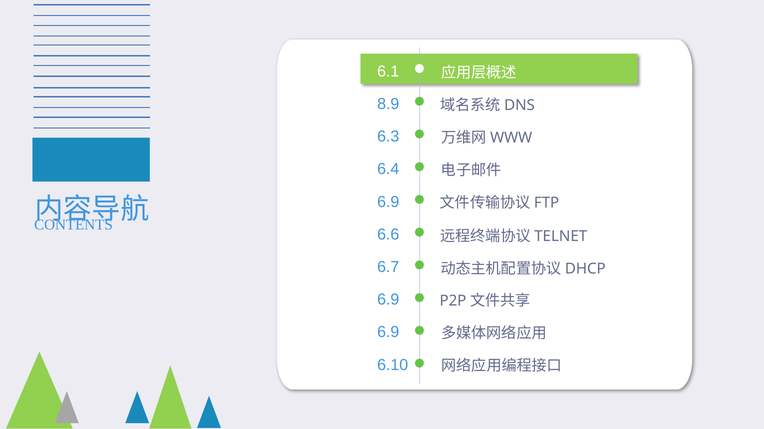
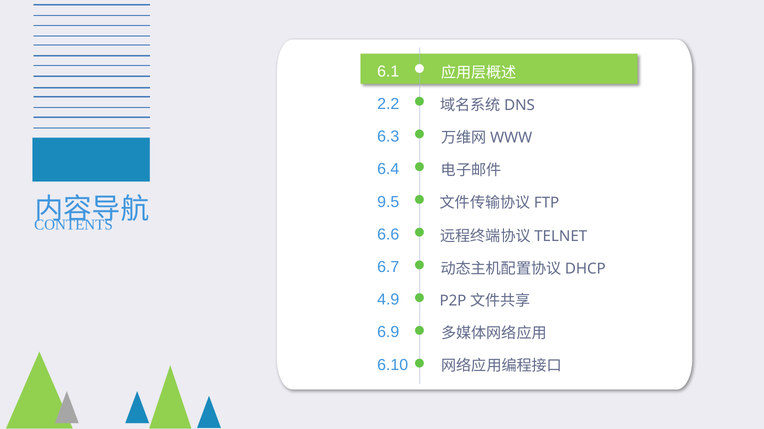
8.9: 8.9 -> 2.2 (388, 104)
6.9: 6.9 -> 9.5 (388, 202)
6.9: 6.9 -> 4.9 (388, 300)
